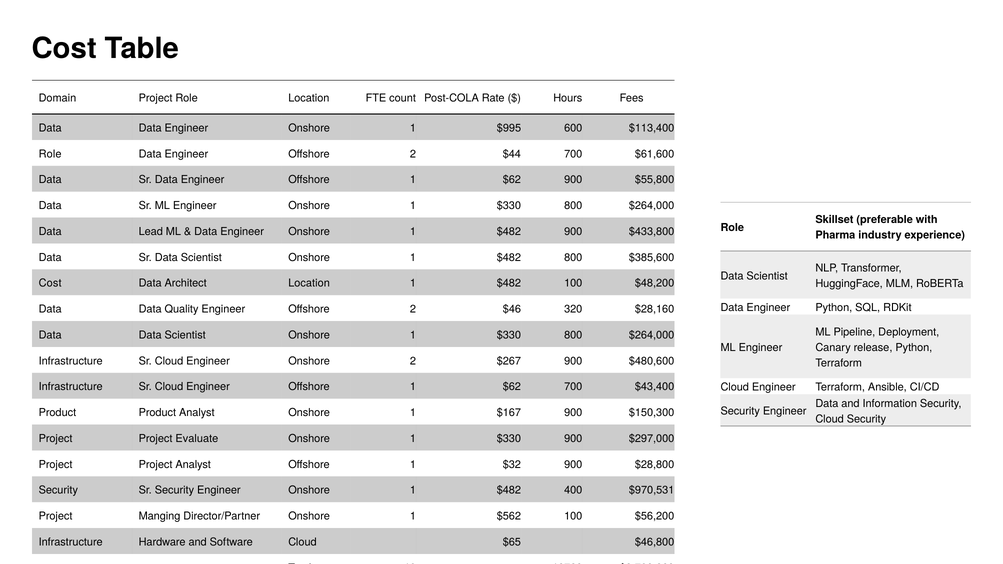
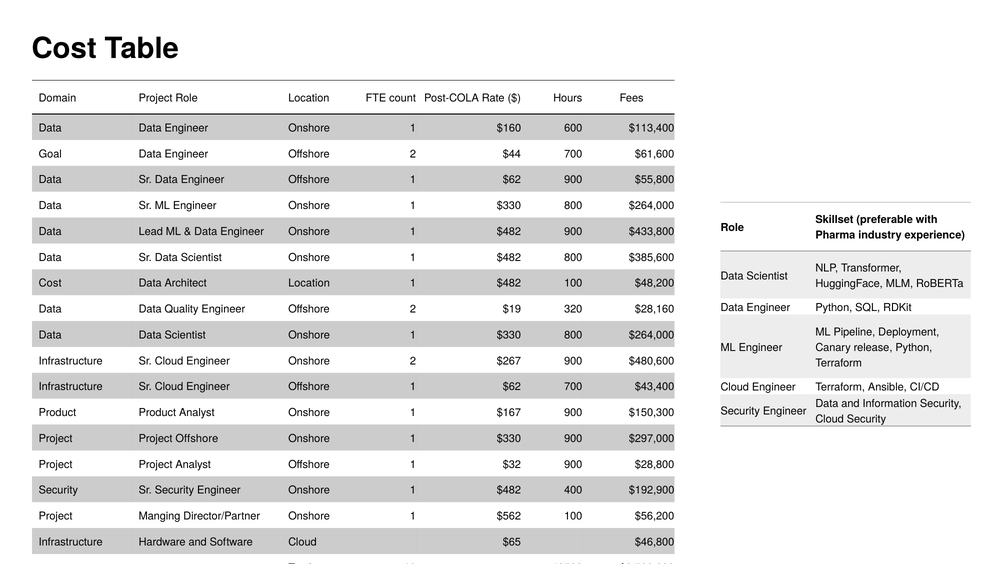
$995: $995 -> $160 (509, 128)
Role: Role -> Goal (50, 154)
$46: $46 -> $19 (512, 309)
Project Evaluate: Evaluate -> Offshore (197, 439)
$970,531: $970,531 -> $192,900 (652, 490)
